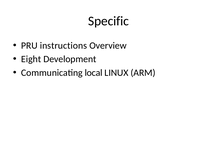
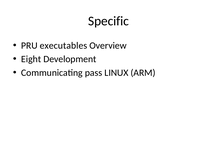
instructions: instructions -> executables (63, 46)
local: local -> pass (94, 73)
